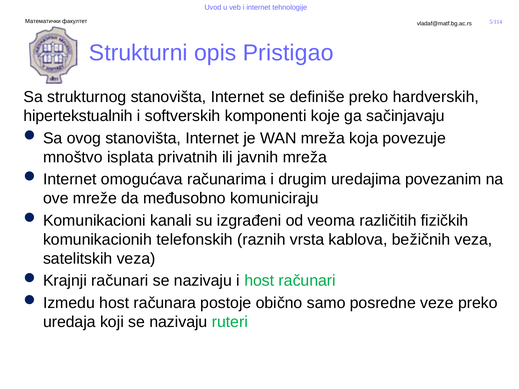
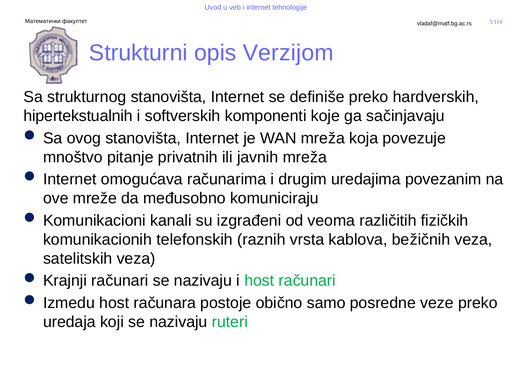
Pristigao: Pristigao -> Verzijom (288, 53)
isplata: isplata -> pitanje (130, 157)
